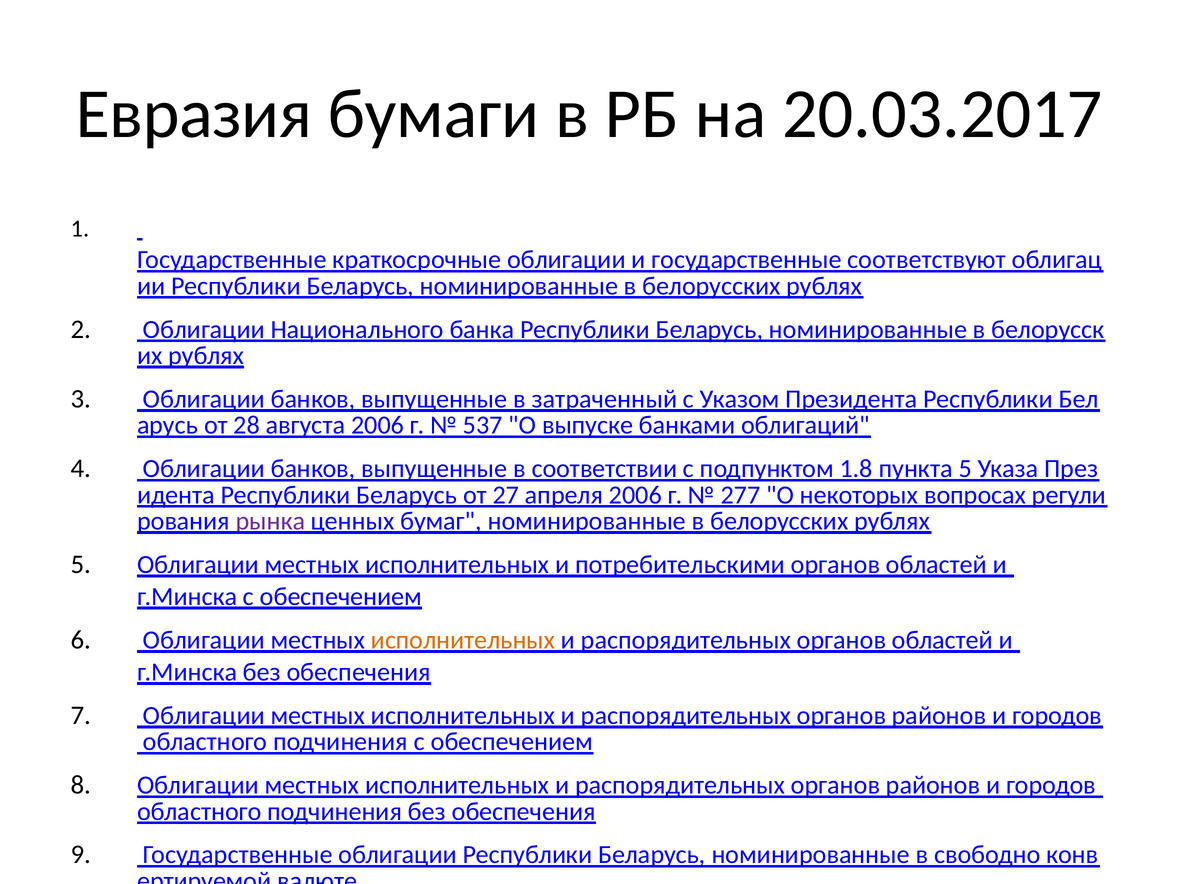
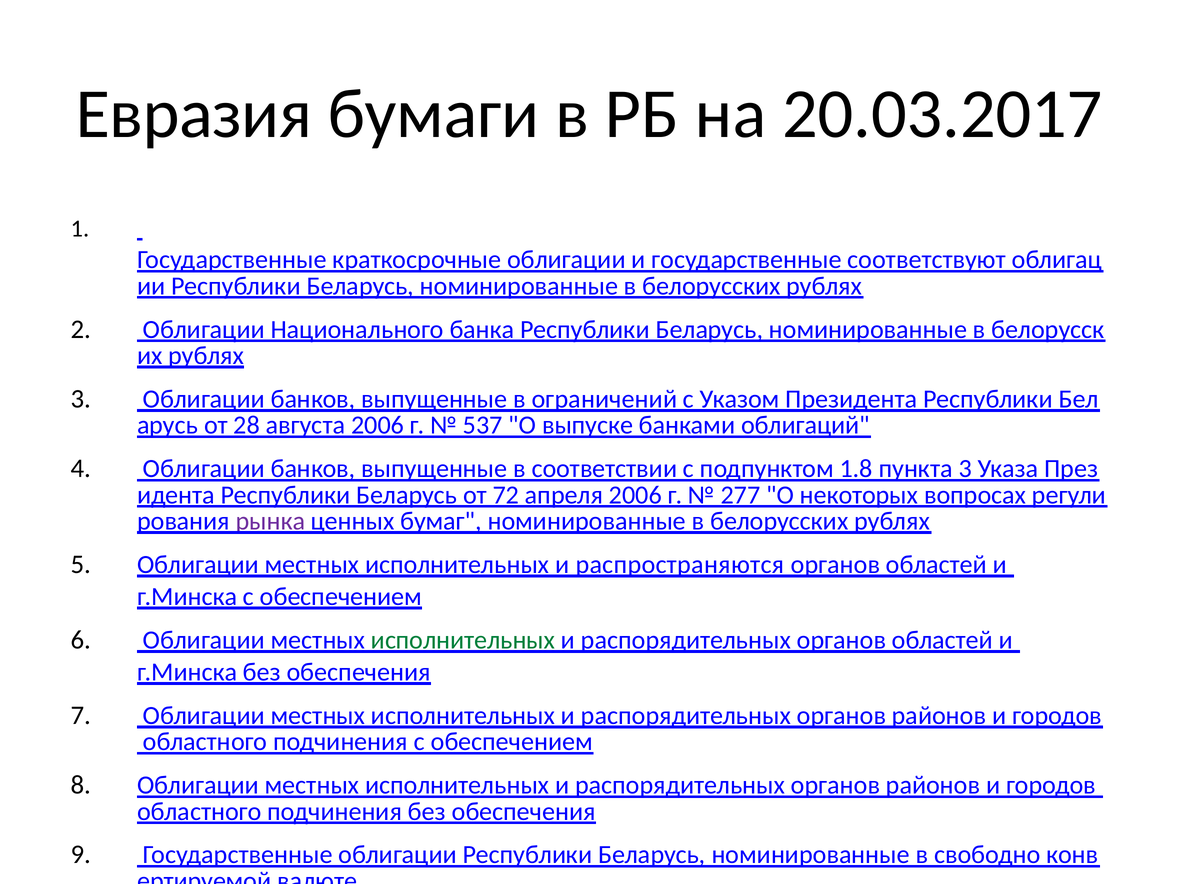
затраченный: затраченный -> ограничений (604, 399)
пункта 5: 5 -> 3 (965, 469)
27: 27 -> 72 (506, 495)
потребительскими: потребительскими -> распространяются (680, 565)
исполнительных colour: orange -> green (463, 640)
